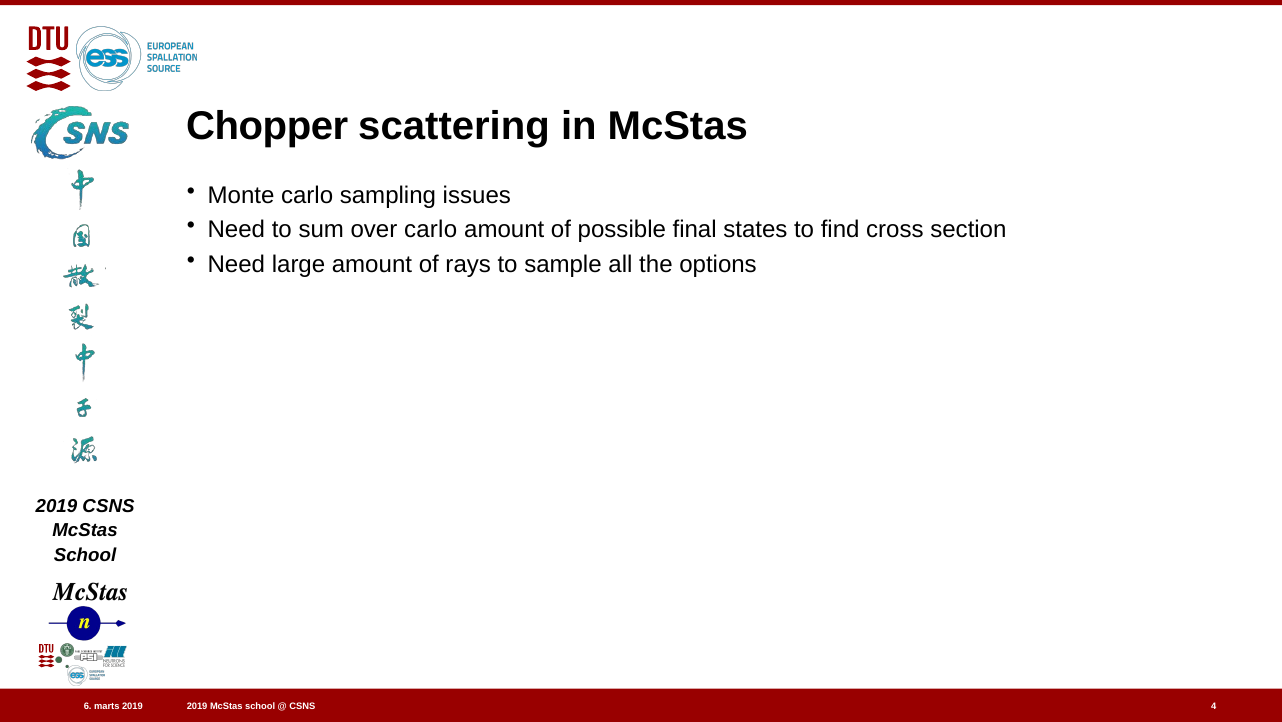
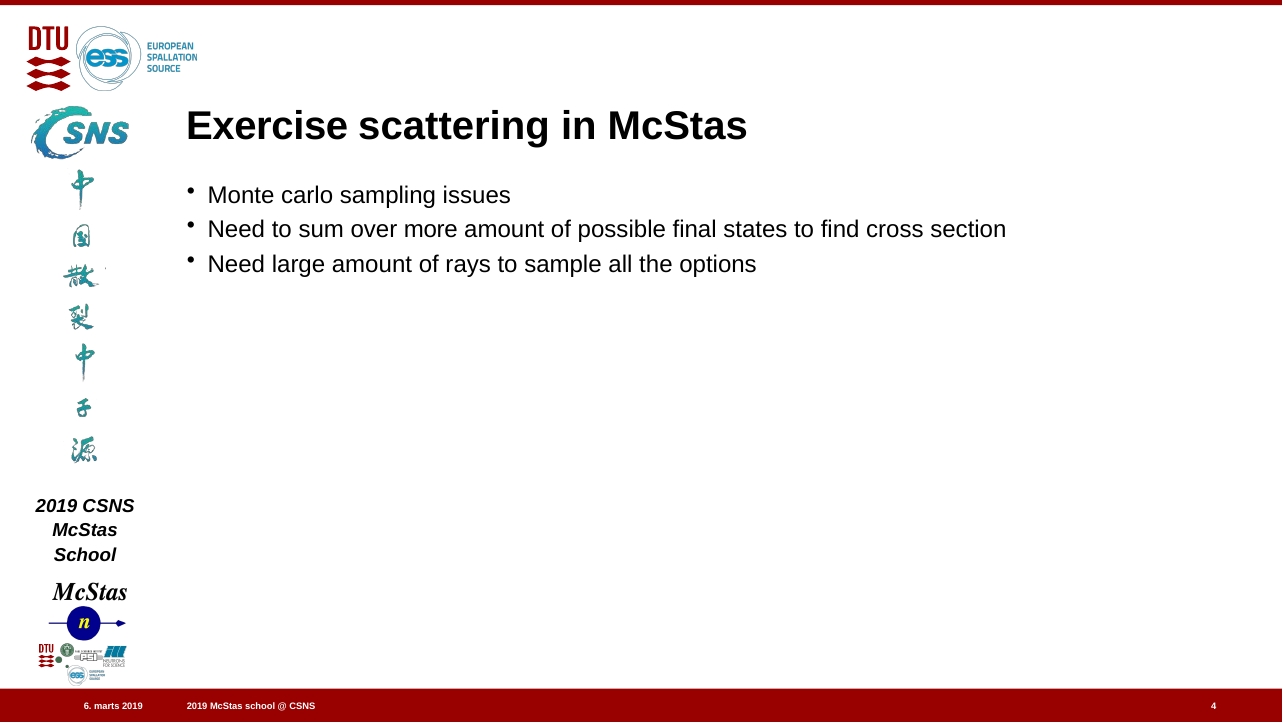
Chopper: Chopper -> Exercise (267, 126)
over carlo: carlo -> more (431, 230)
